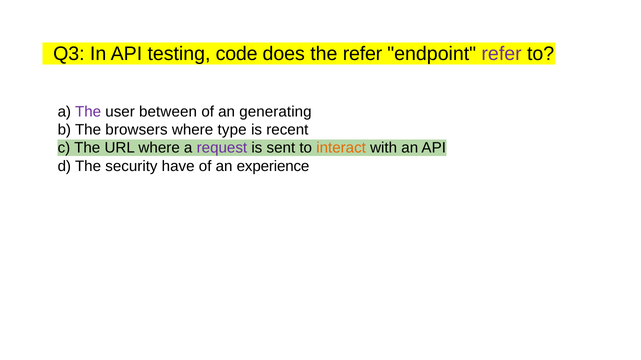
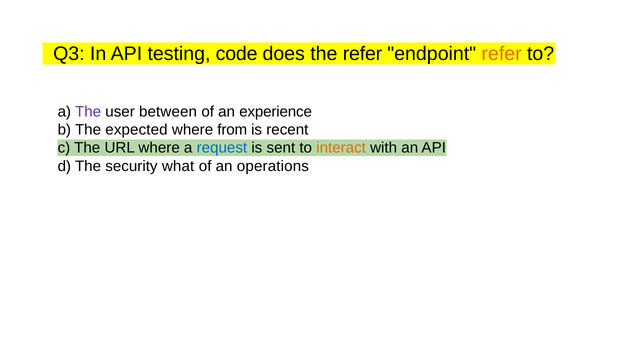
refer colour: purple -> orange (502, 54)
generating: generating -> experience (276, 112)
browsers: browsers -> expected (136, 130)
type: type -> from (232, 130)
request colour: purple -> blue (222, 148)
have: have -> what (178, 166)
experience: experience -> operations (273, 166)
